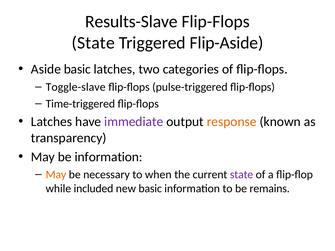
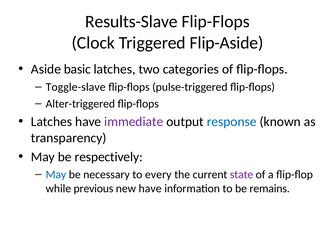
State: State -> Clock (93, 43)
Time-triggered: Time-triggered -> Alter-triggered (80, 104)
response colour: orange -> blue (232, 122)
be information: information -> respectively (109, 157)
May colour: orange -> blue (56, 175)
when: when -> every (158, 175)
included: included -> previous (93, 189)
new basic: basic -> have (150, 189)
